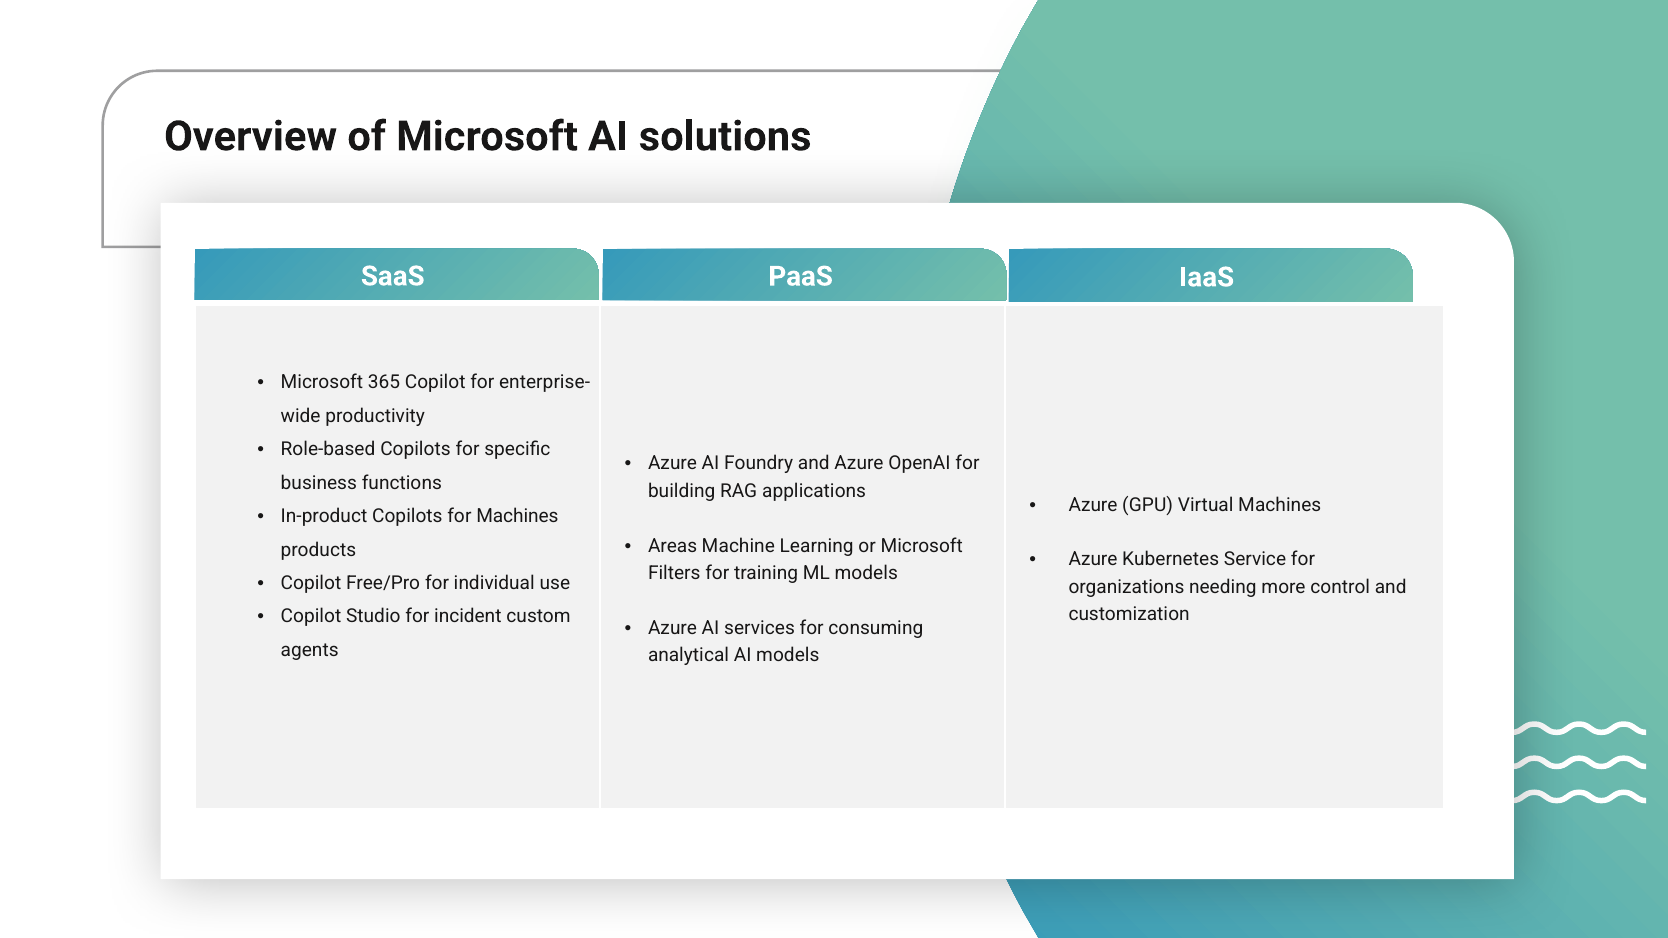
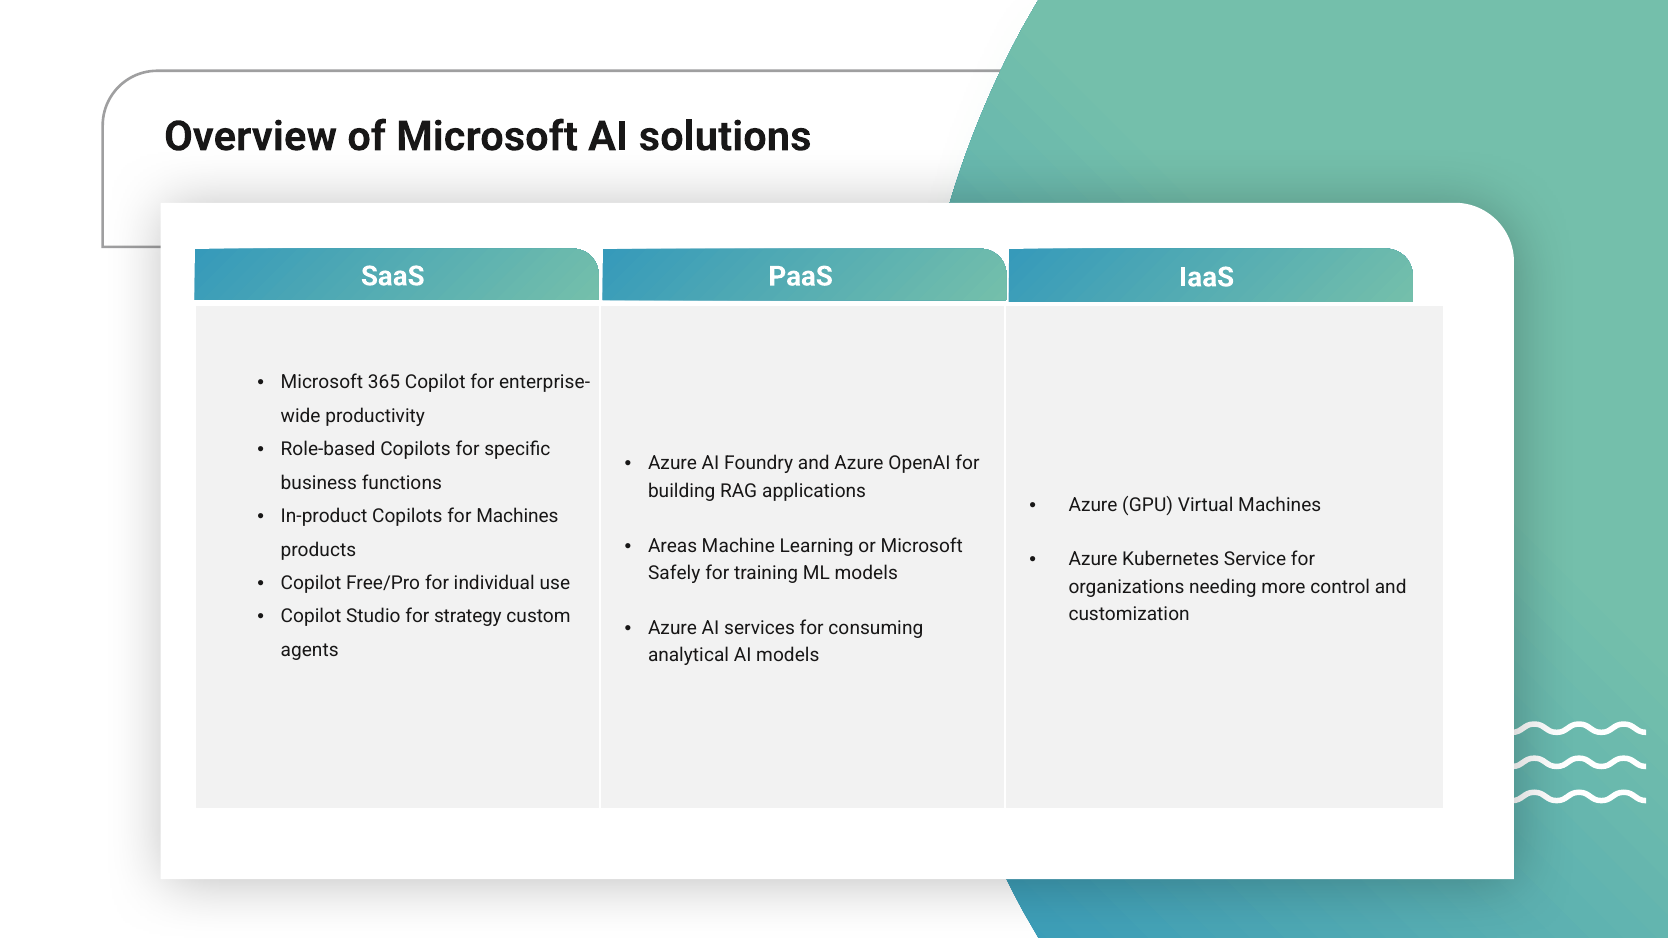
Filters: Filters -> Safely (674, 573)
incident: incident -> strategy (468, 617)
